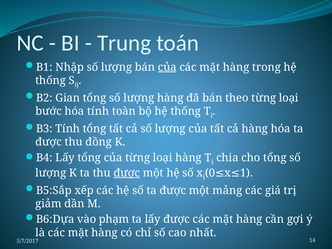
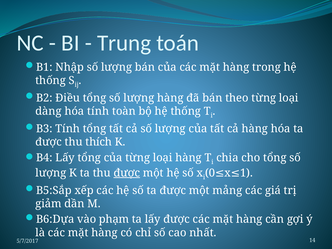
của underline: present -> none (167, 67)
Gian: Gian -> Điều (68, 98)
bước: bước -> dàng (48, 111)
đồng: đồng -> thích (99, 142)
